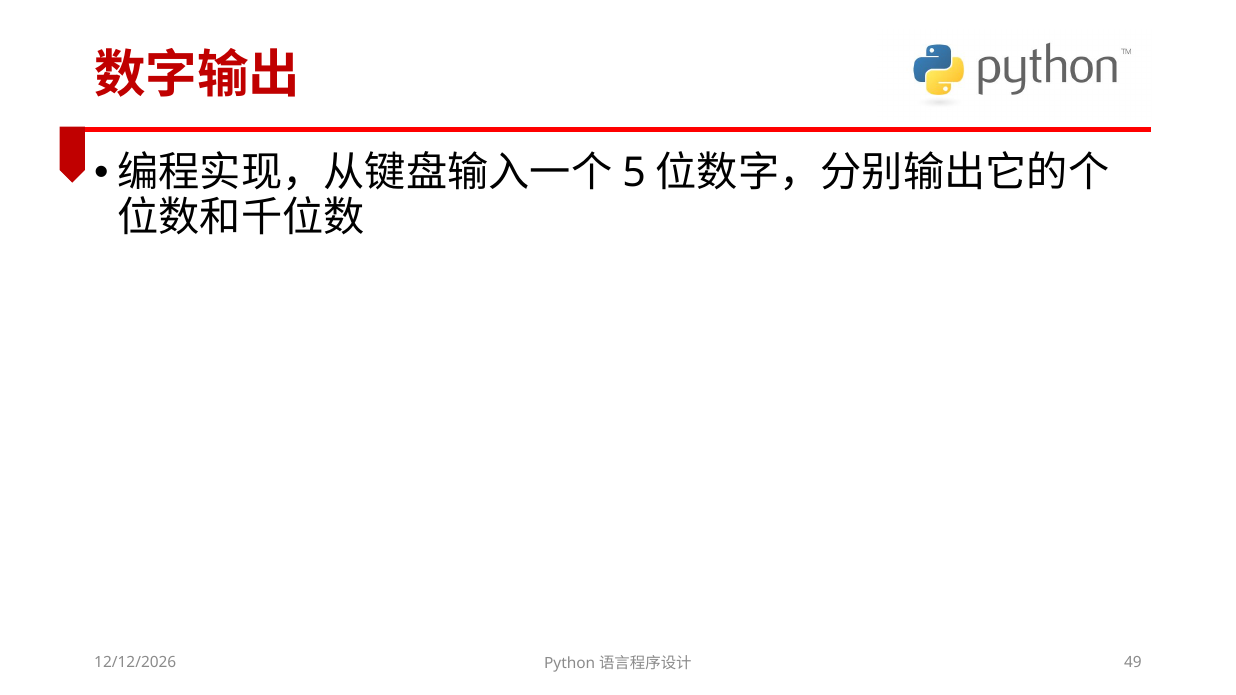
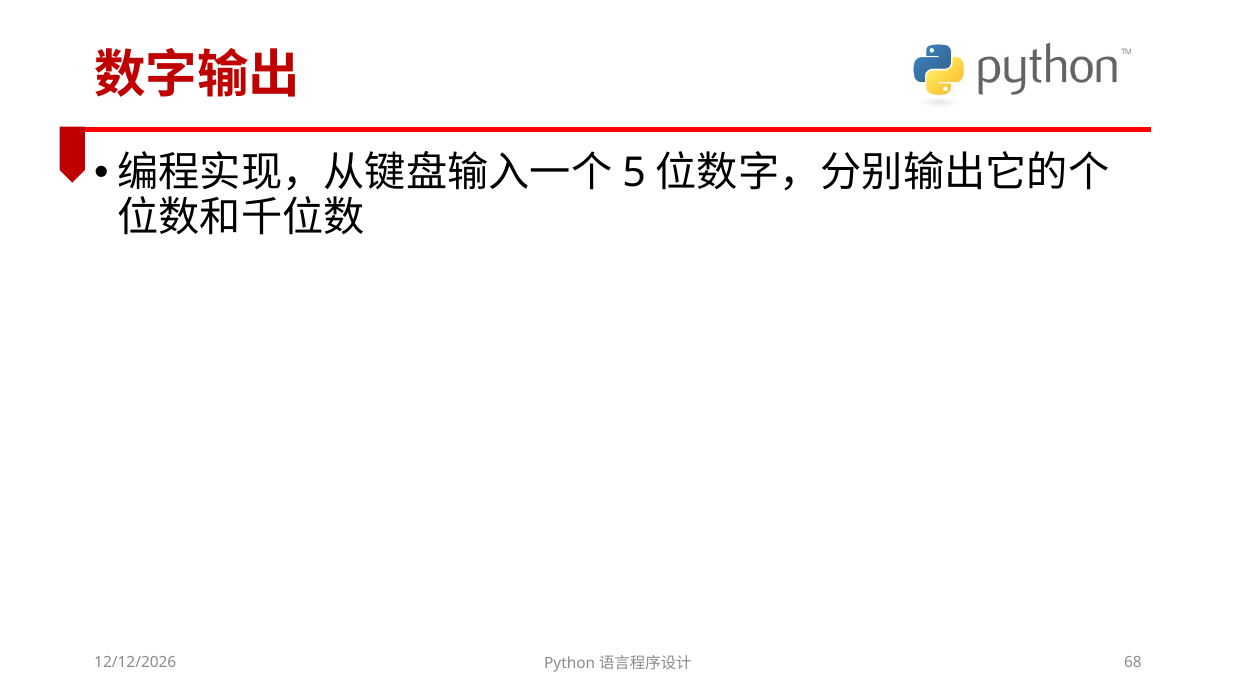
49: 49 -> 68 (1133, 663)
